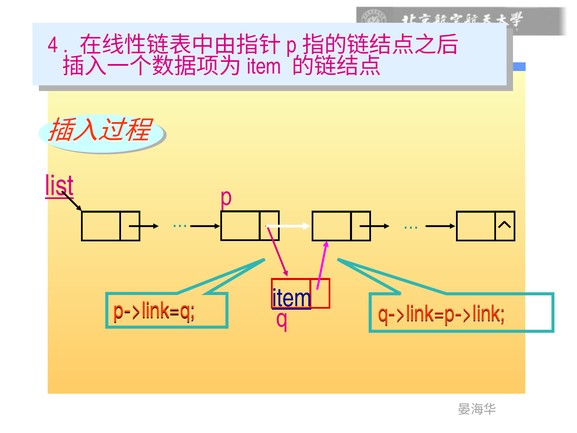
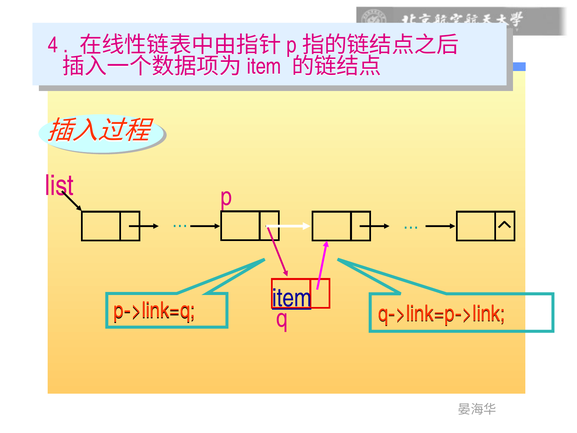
list underline: present -> none (59, 186)
